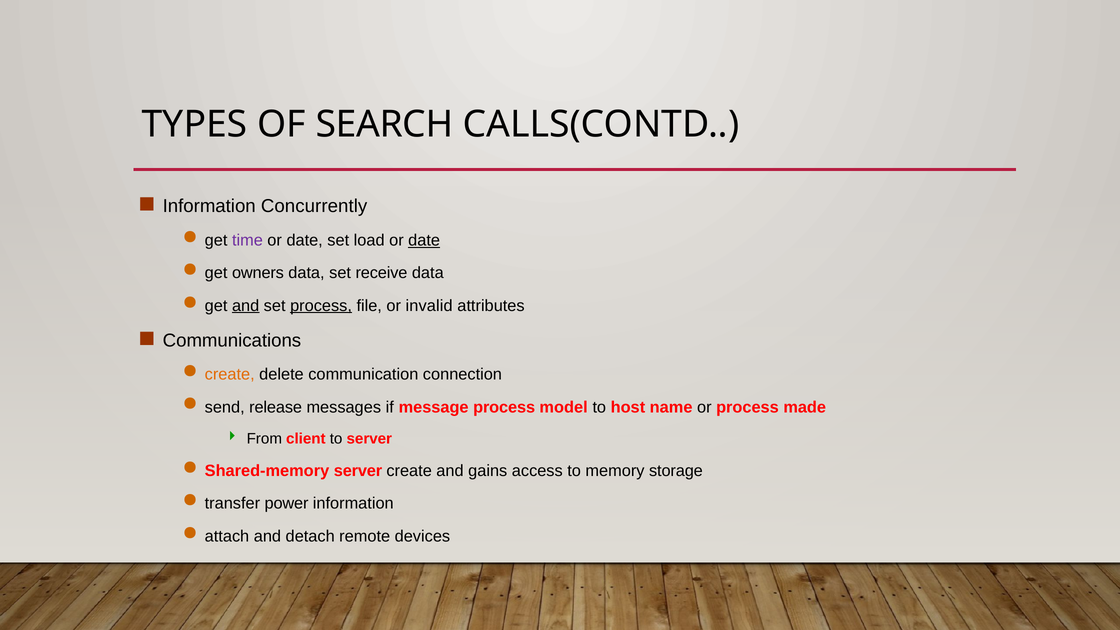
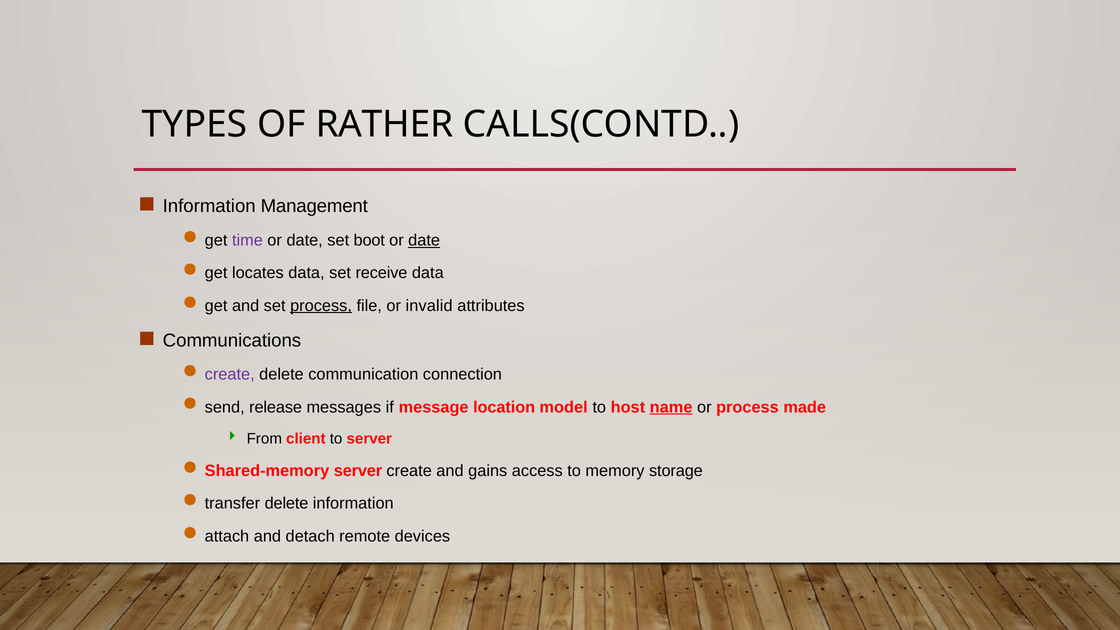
SEARCH: SEARCH -> RATHER (384, 124)
Concurrently: Concurrently -> Management (314, 206)
load: load -> boot (369, 240)
owners: owners -> locates (258, 273)
and underline: present -> none (246, 306)
create colour: orange -> purple (230, 374)
message process: process -> location (504, 407)
name underline: none -> present (671, 407)
transfer power: power -> delete (287, 504)
